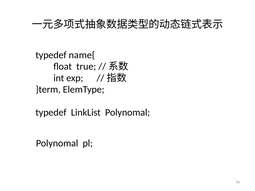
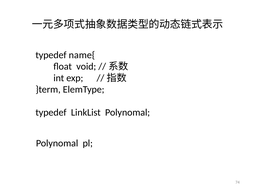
true: true -> void (86, 67)
